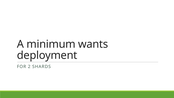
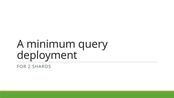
wants: wants -> query (93, 44)
